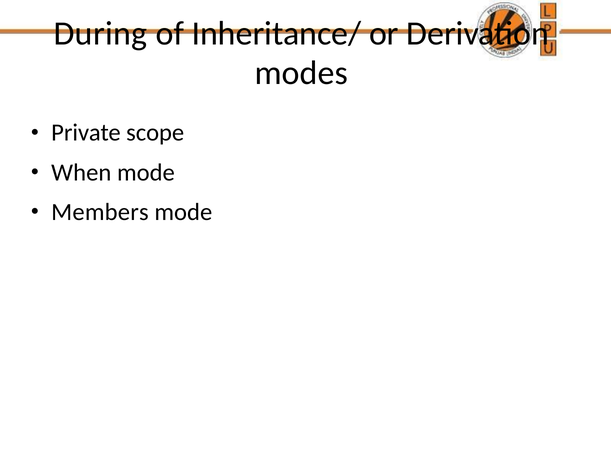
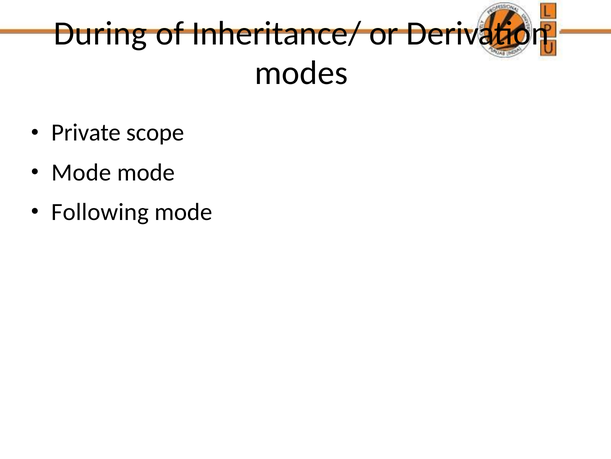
When: When -> Mode (81, 172)
Members: Members -> Following (100, 212)
